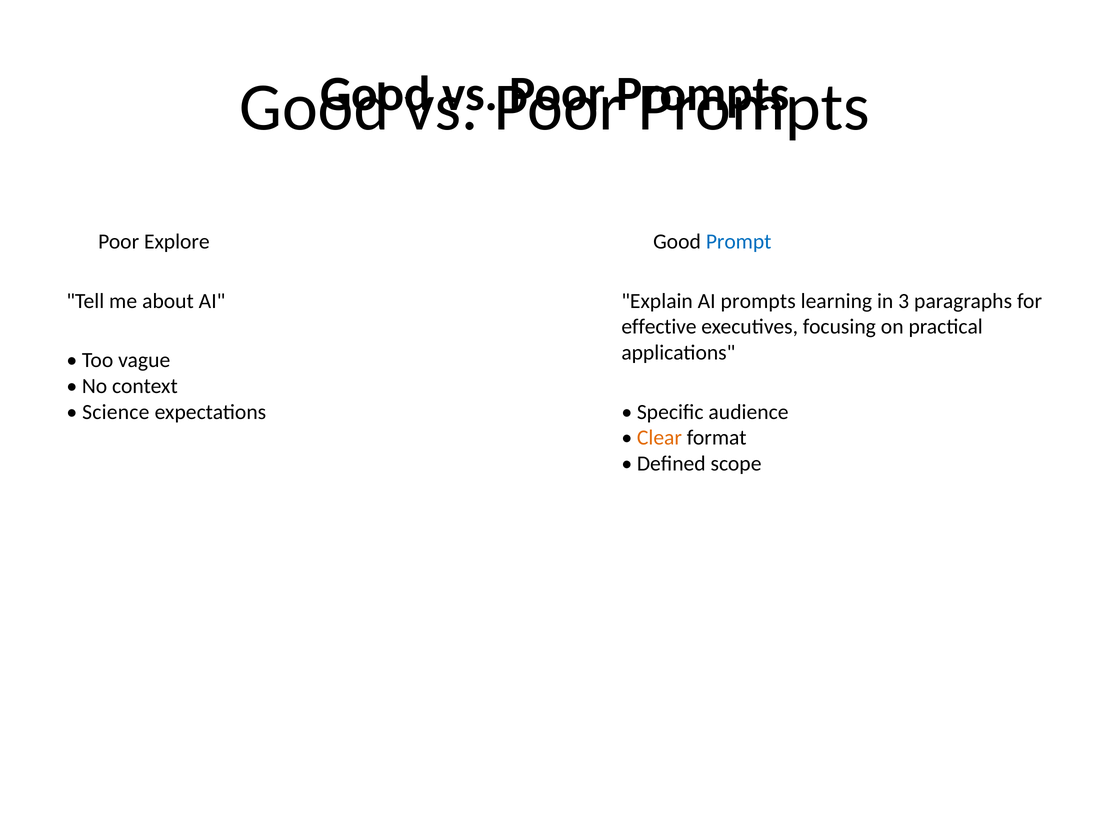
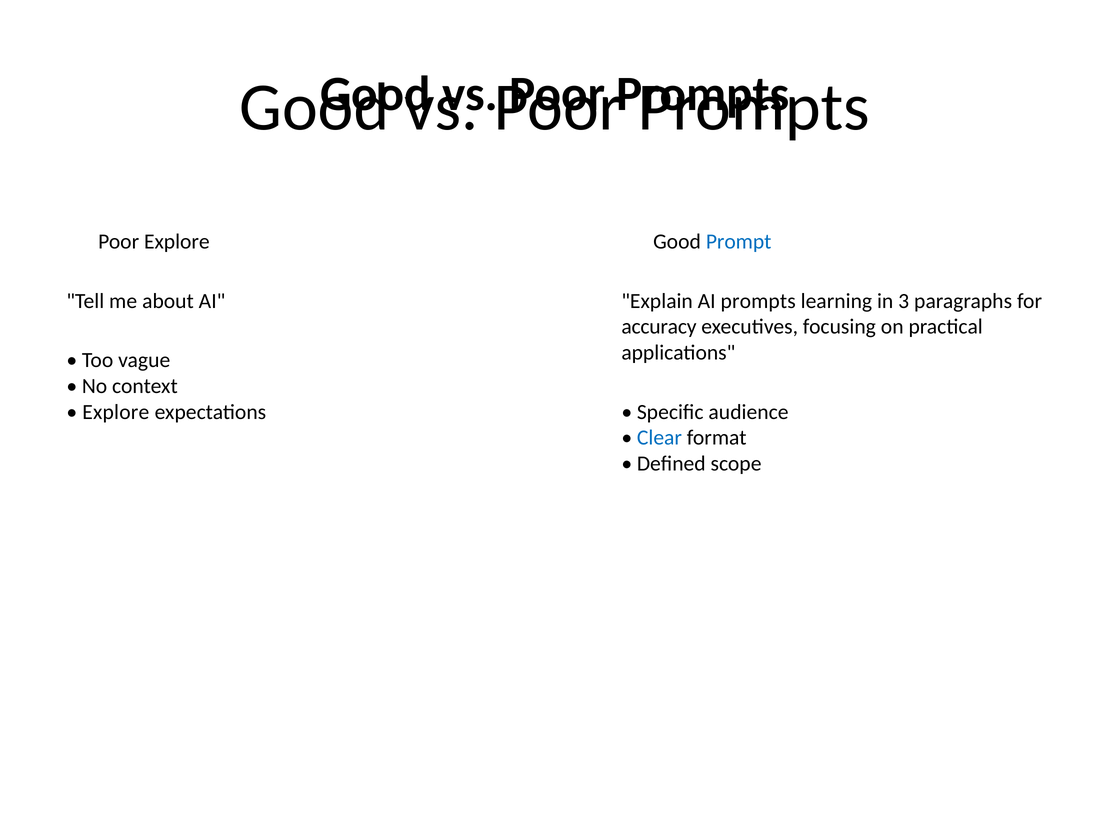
effective: effective -> accuracy (659, 327)
Science: Science -> Explore (116, 412)
Clear colour: orange -> blue (659, 438)
